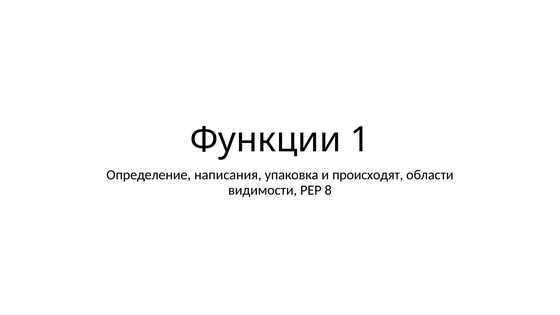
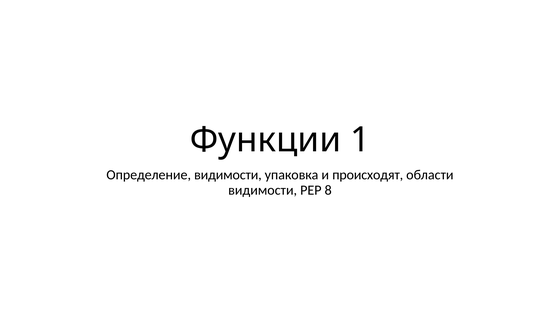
Определение написания: написания -> видимости (228, 175)
